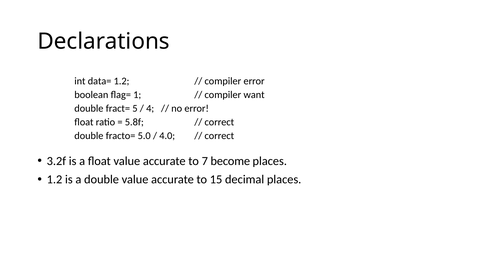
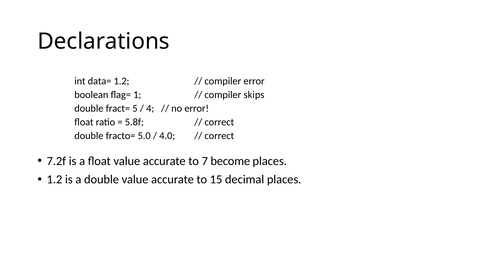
want: want -> skips (254, 95)
3.2f: 3.2f -> 7.2f (56, 161)
